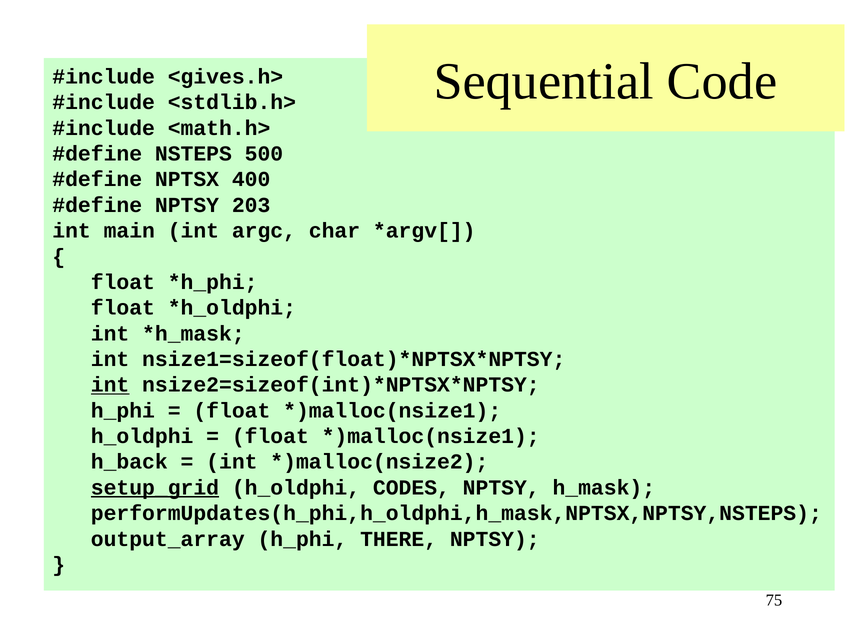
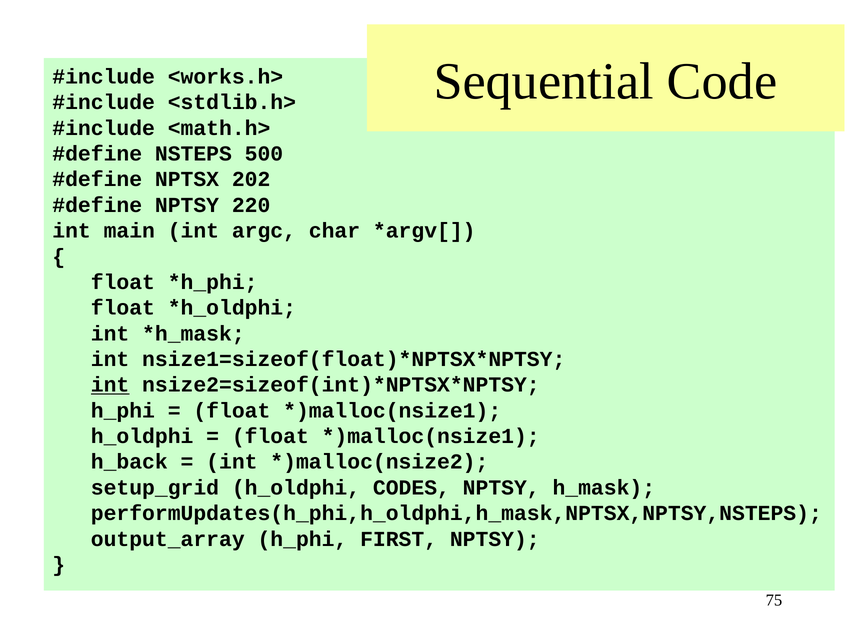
<gives.h>: <gives.h> -> <works.h> (225, 77)
400: 400 -> 202 (251, 179)
203: 203 -> 220 (251, 205)
setup_grid underline: present -> none (155, 487)
THERE: THERE -> FIRST (399, 538)
